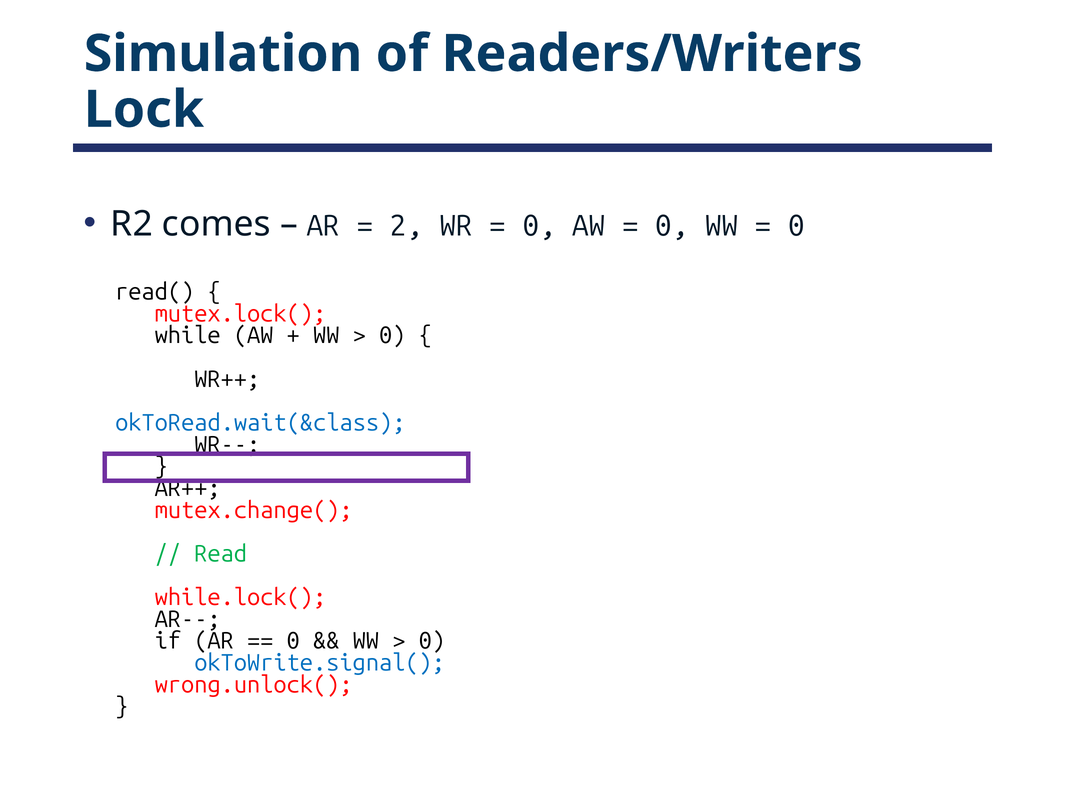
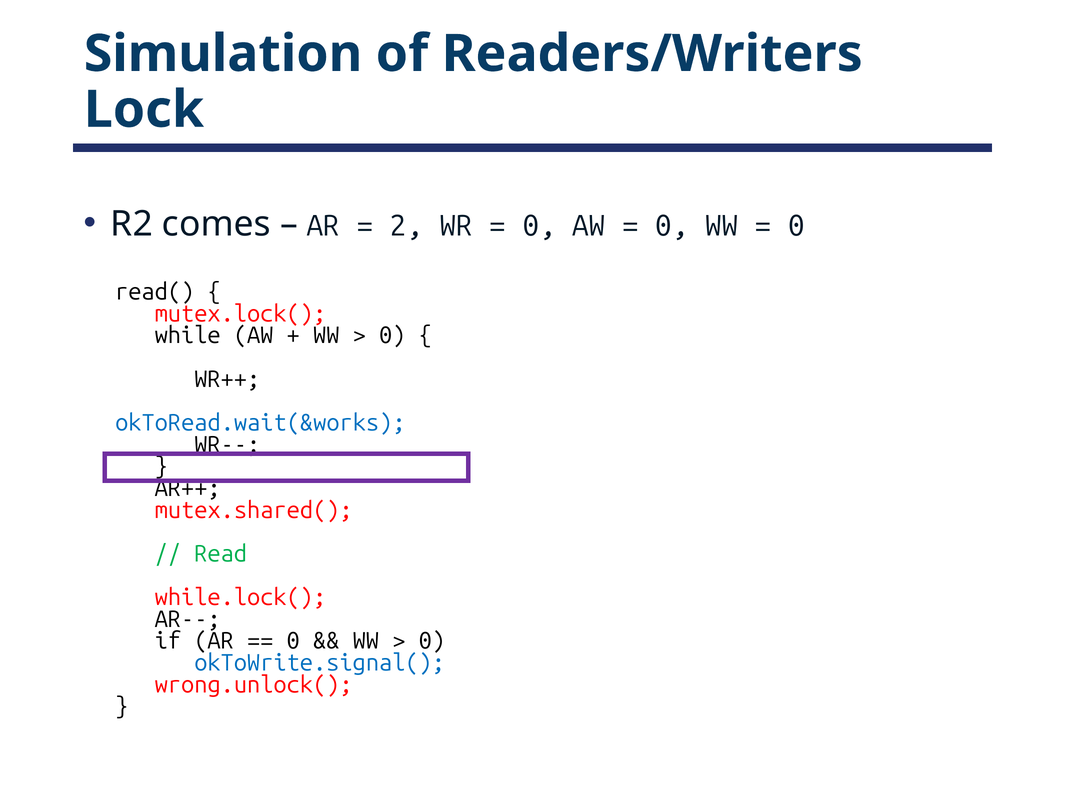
okToRead.wait(&class: okToRead.wait(&class -> okToRead.wait(&works (260, 423)
mutex.change(: mutex.change( -> mutex.shared( (254, 511)
